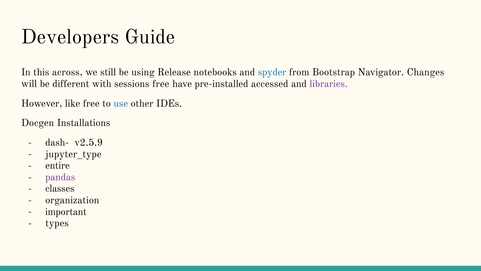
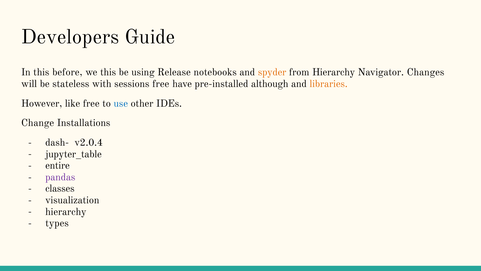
across: across -> before (67, 72)
we still: still -> this (108, 72)
spyder colour: blue -> orange (272, 72)
from Bootstrap: Bootstrap -> Hierarchy (334, 72)
different: different -> stateless (71, 84)
accessed: accessed -> although (270, 84)
libraries colour: purple -> orange (329, 84)
Docgen: Docgen -> Change (38, 123)
v2.5.9: v2.5.9 -> v2.0.4 (89, 142)
jupyter_type: jupyter_type -> jupyter_table (73, 154)
organization: organization -> visualization (72, 200)
important: important -> hierarchy (66, 211)
